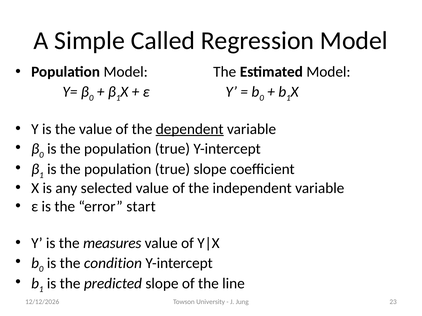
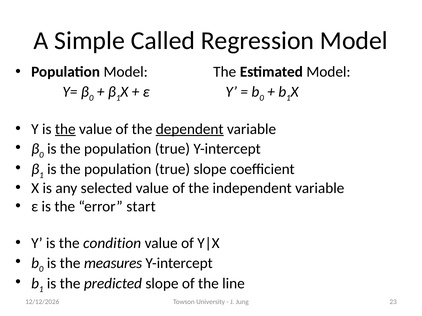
the underline: none -> present (65, 129)
measures: measures -> condition (112, 243)
condition: condition -> measures (113, 263)
